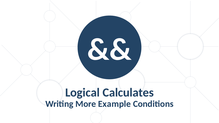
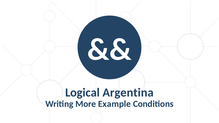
Calculates: Calculates -> Argentina (128, 93)
